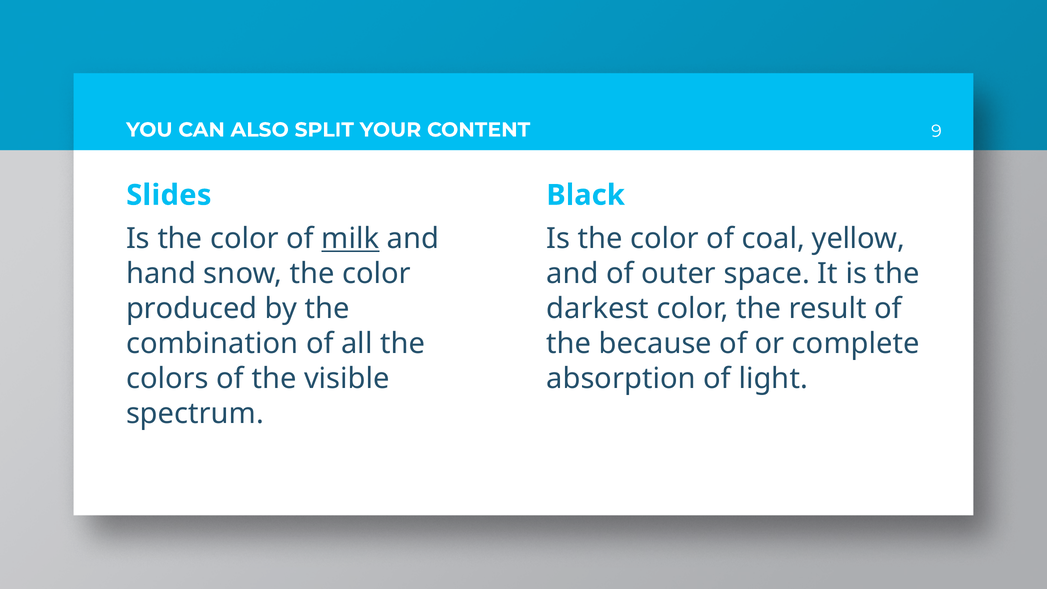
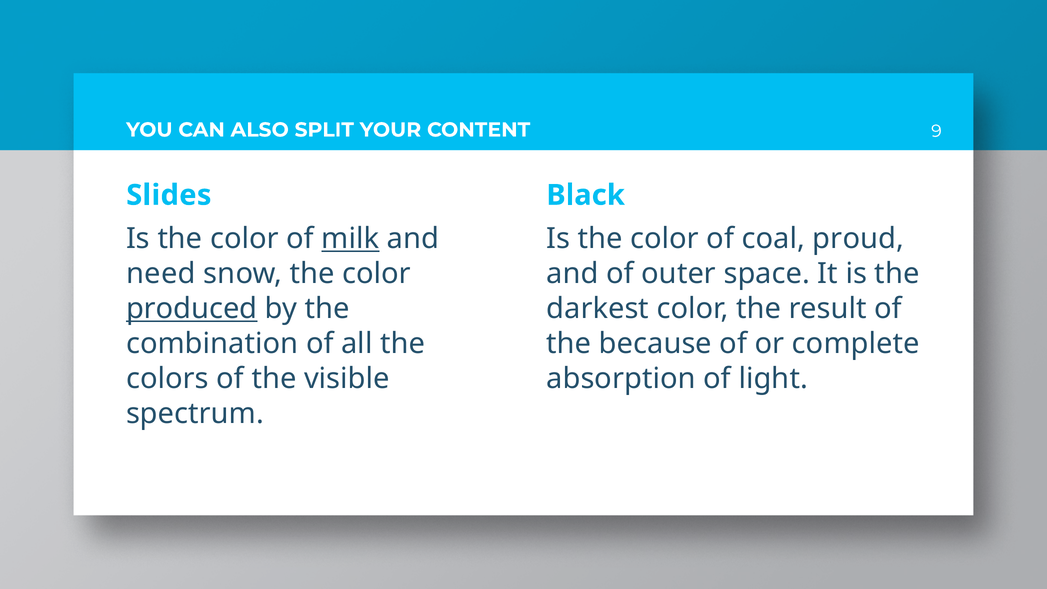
yellow: yellow -> proud (858, 239)
hand: hand -> need (161, 274)
produced underline: none -> present (192, 309)
